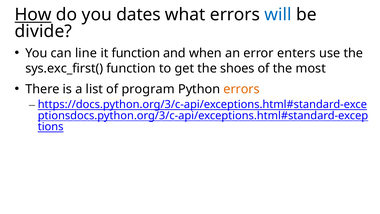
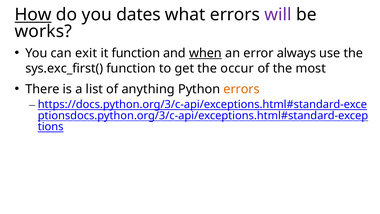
will colour: blue -> purple (278, 15)
divide: divide -> works (43, 31)
line: line -> exit (86, 53)
when underline: none -> present (205, 53)
enters: enters -> always (296, 53)
shoes: shoes -> occur (237, 68)
program: program -> anything (148, 89)
